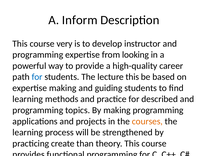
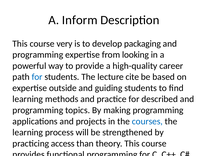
instructor: instructor -> packaging (143, 44)
lecture this: this -> cite (132, 77)
expertise making: making -> outside (63, 88)
courses colour: orange -> blue (147, 121)
create: create -> access (63, 143)
